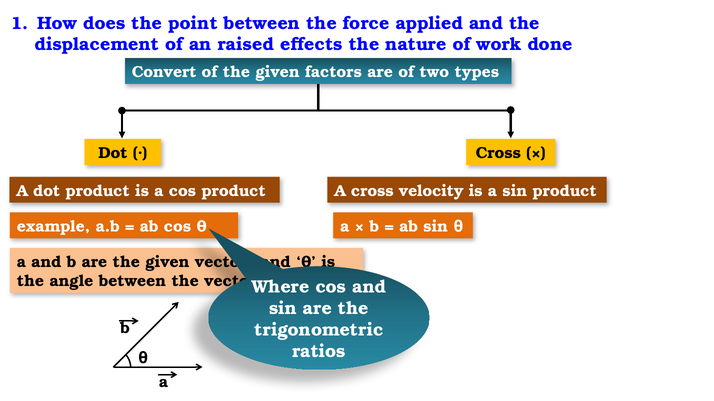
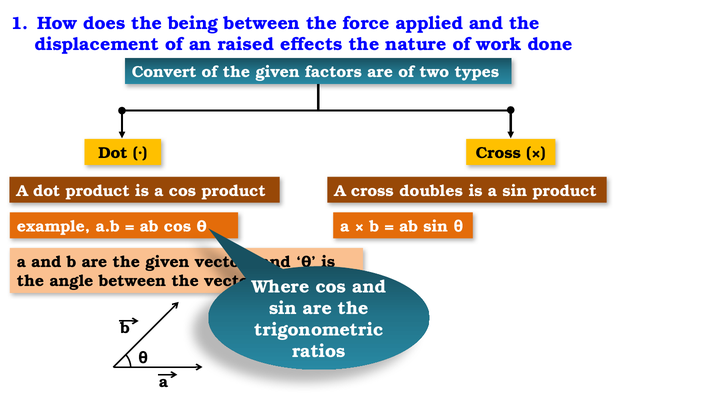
point: point -> being (193, 23)
velocity: velocity -> doubles (431, 191)
